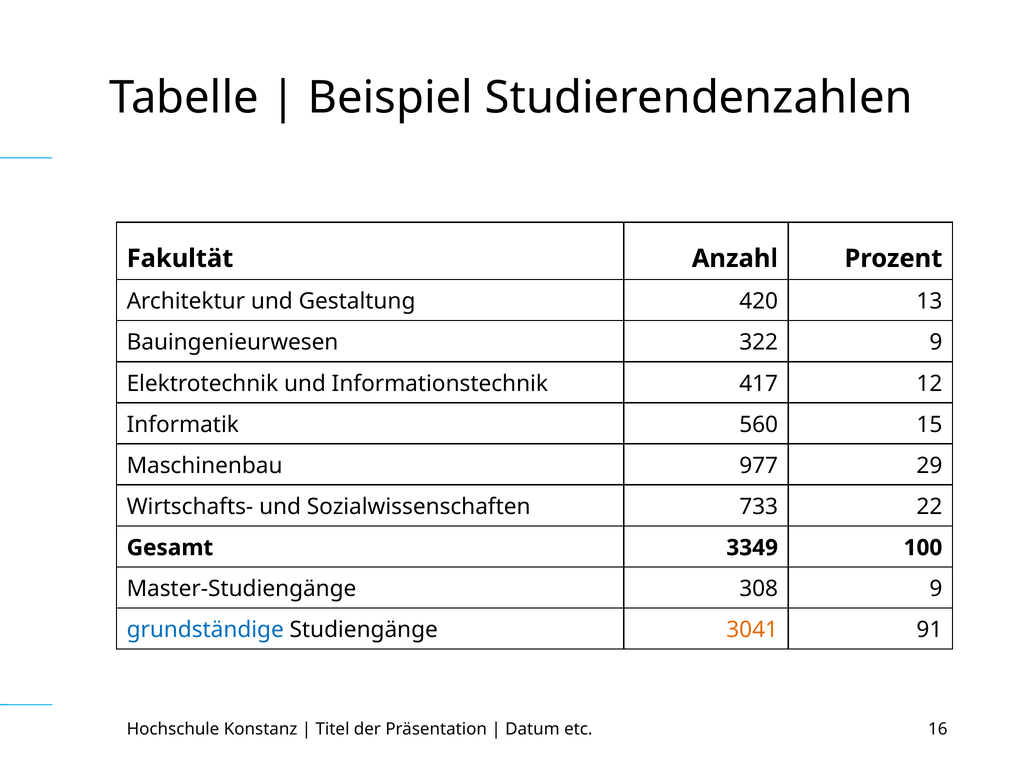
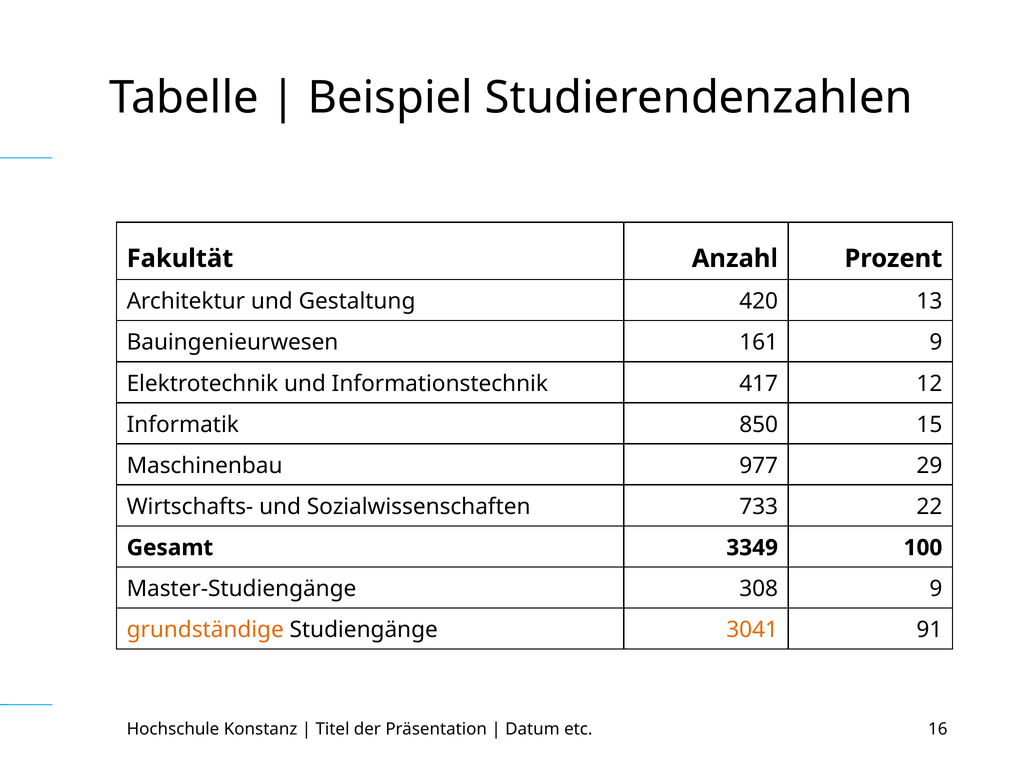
322: 322 -> 161 (759, 342)
560: 560 -> 850 (759, 424)
grundständige colour: blue -> orange (205, 630)
